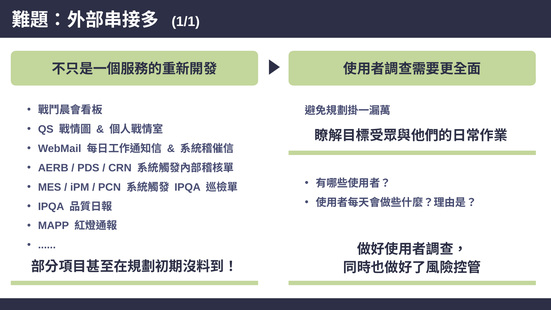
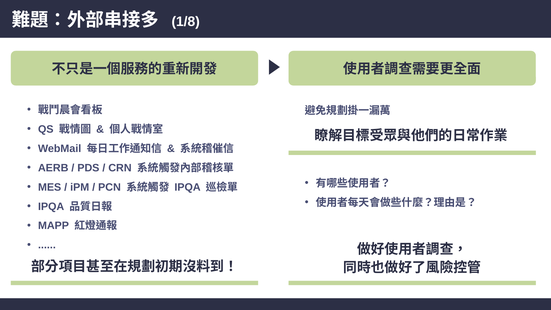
1/1: 1/1 -> 1/8 (186, 22)
